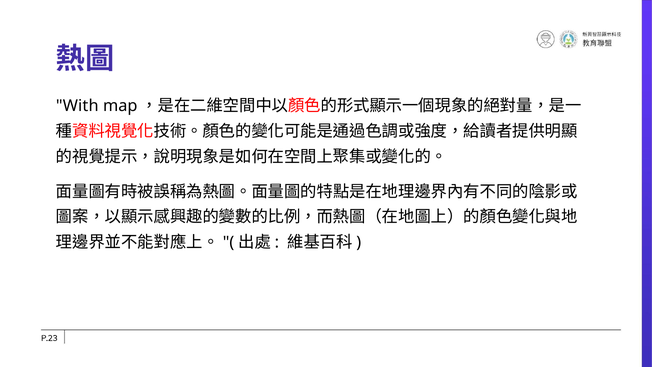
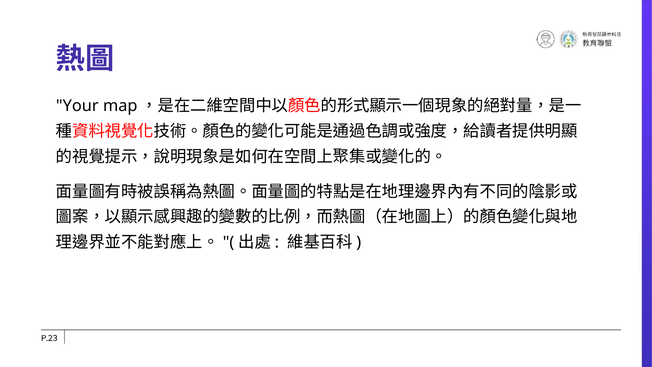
With: With -> Your (77, 106)
